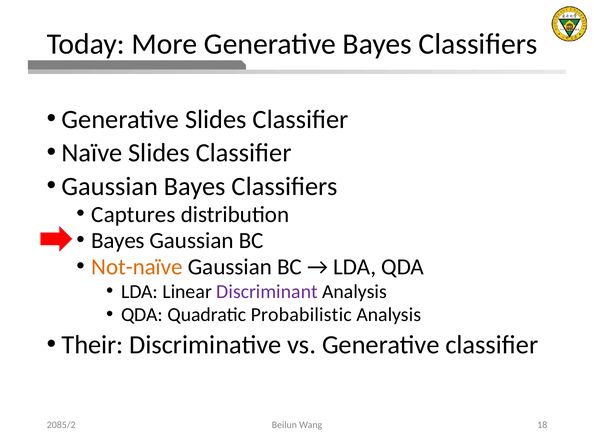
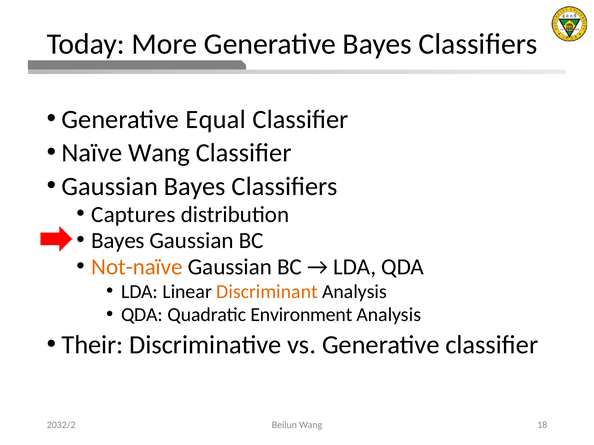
Generative Slides: Slides -> Equal (216, 119)
Naïve Slides: Slides -> Wang (159, 153)
Discriminant colour: purple -> orange (267, 292)
Probabilistic: Probabilistic -> Environment (301, 315)
2085/2: 2085/2 -> 2032/2 (61, 425)
